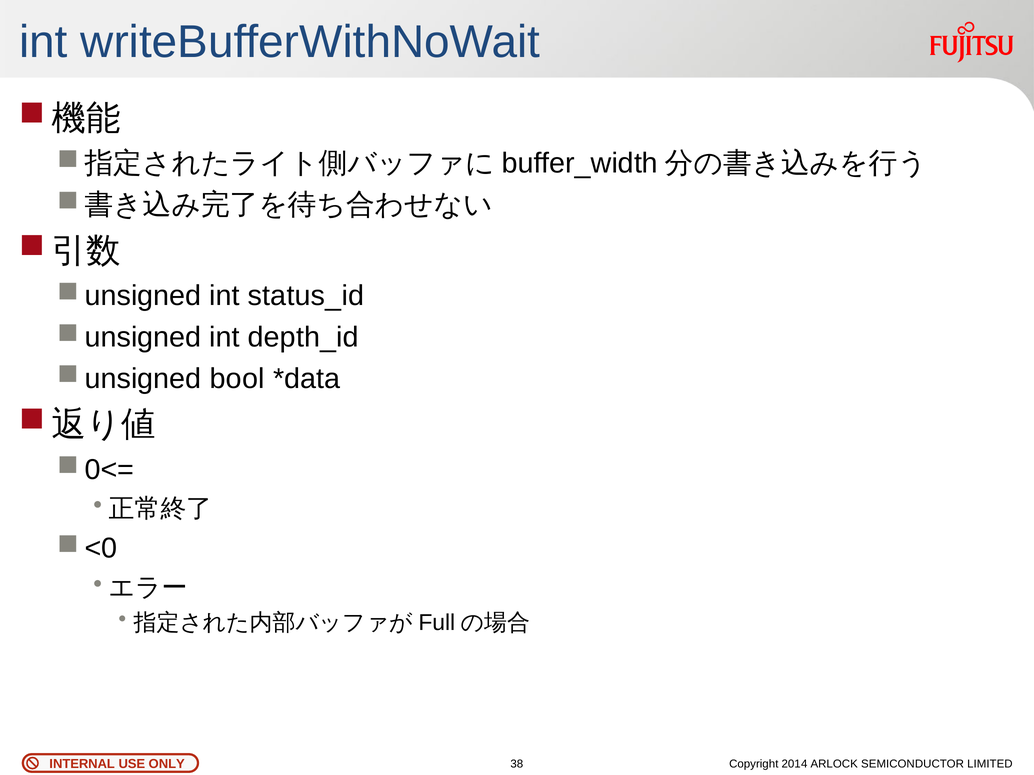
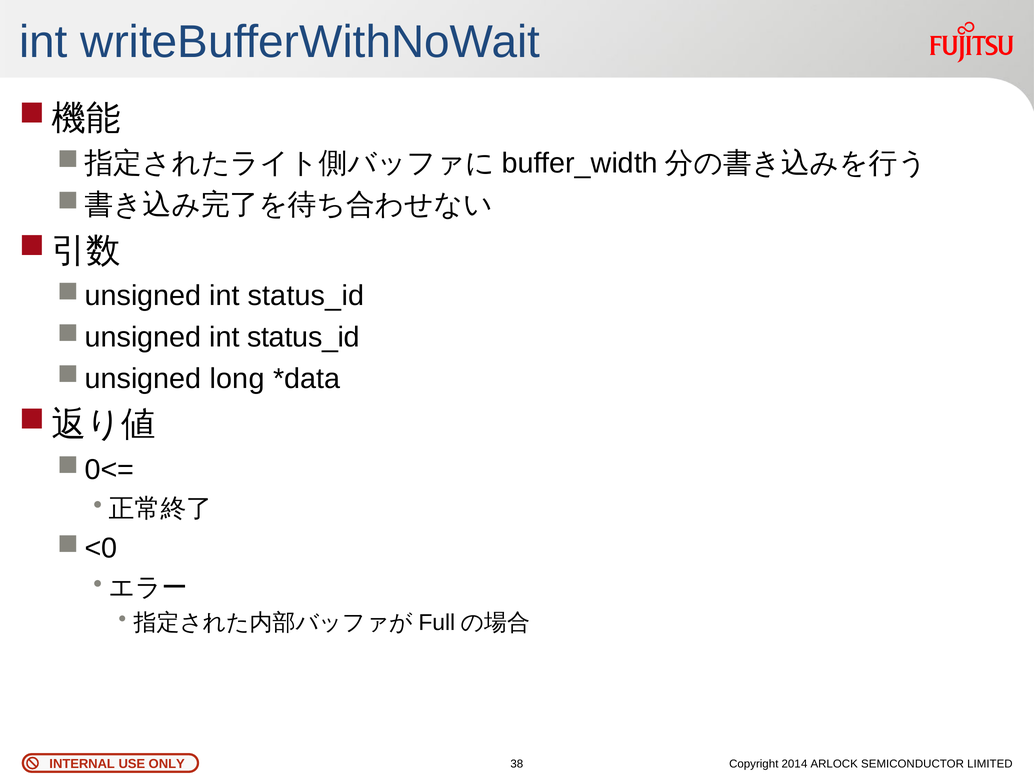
depth_id: depth_id -> status_id (304, 338)
bool: bool -> long (237, 379)
